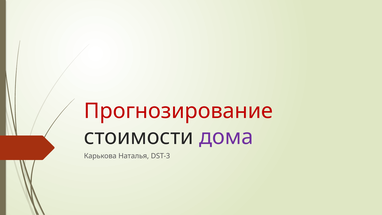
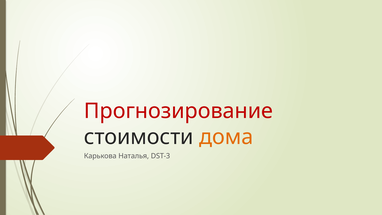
дома colour: purple -> orange (226, 137)
